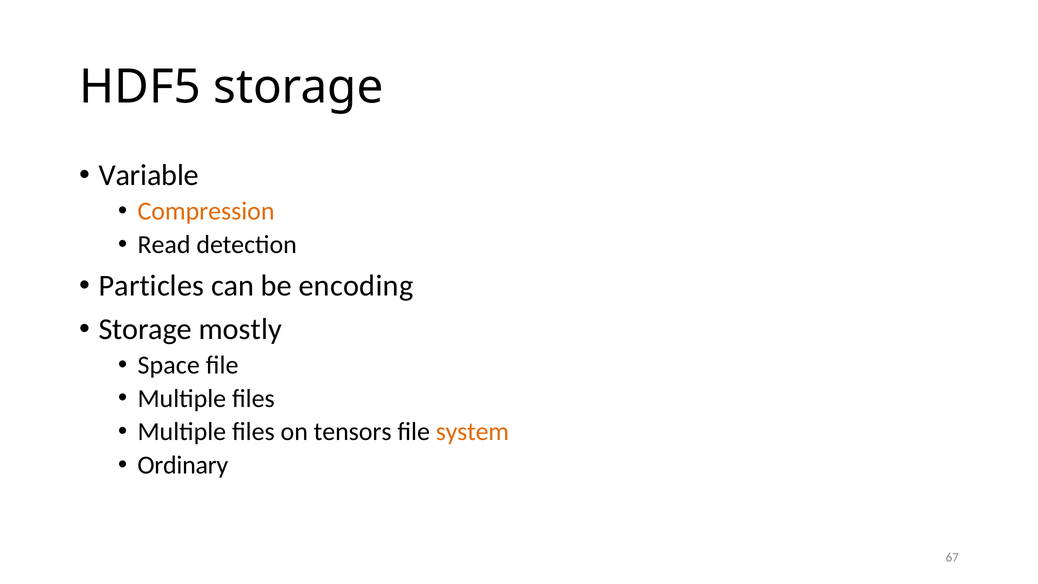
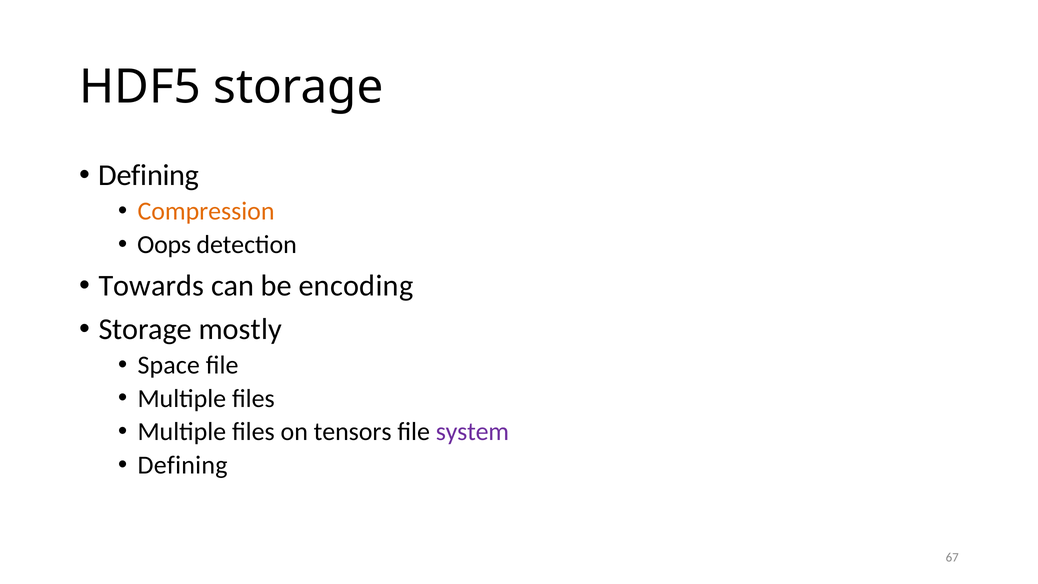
Variable: Variable -> Defining (149, 175)
Read: Read -> Oops (164, 245)
Particles: Particles -> Towards (151, 286)
system colour: orange -> purple (472, 432)
Ordinary: Ordinary -> Defining (183, 465)
